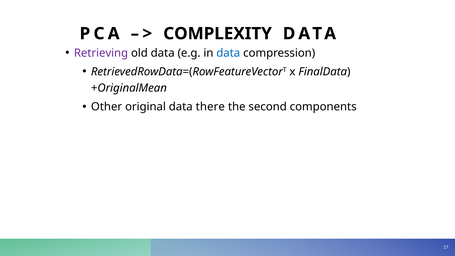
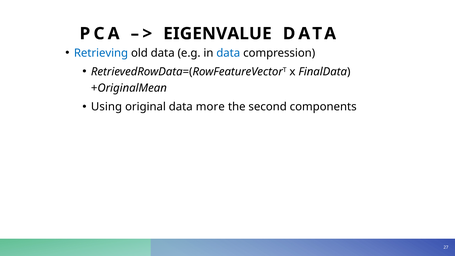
COMPLEXITY: COMPLEXITY -> EIGENVALUE (217, 34)
Retrieving colour: purple -> blue (101, 53)
Other: Other -> Using (107, 107)
there: there -> more (210, 107)
